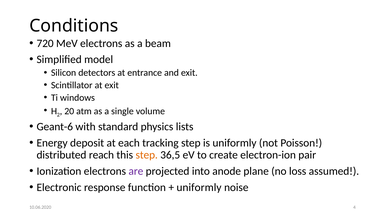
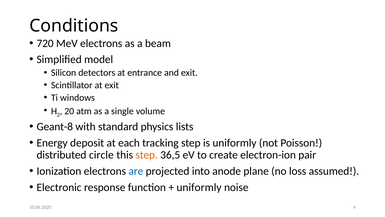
Geant-6: Geant-6 -> Geant-8 (55, 126)
reach: reach -> circle (101, 155)
are colour: purple -> blue (136, 171)
